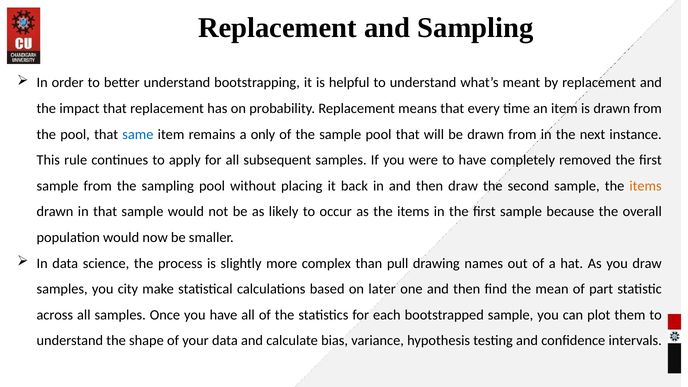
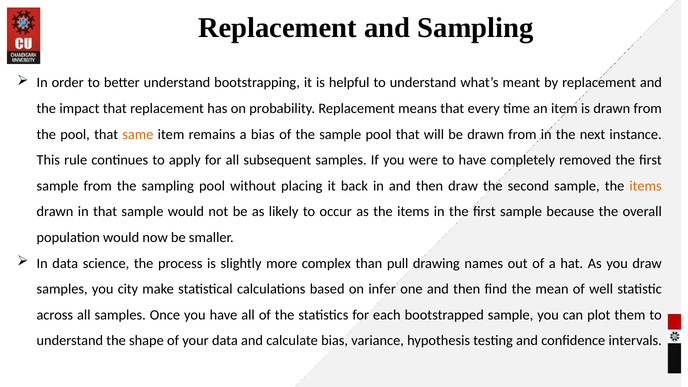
same colour: blue -> orange (138, 134)
a only: only -> bias (263, 134)
later: later -> infer (382, 289)
part: part -> well (601, 289)
